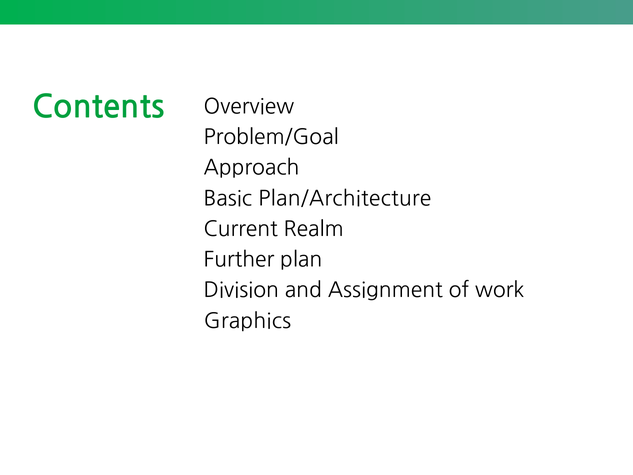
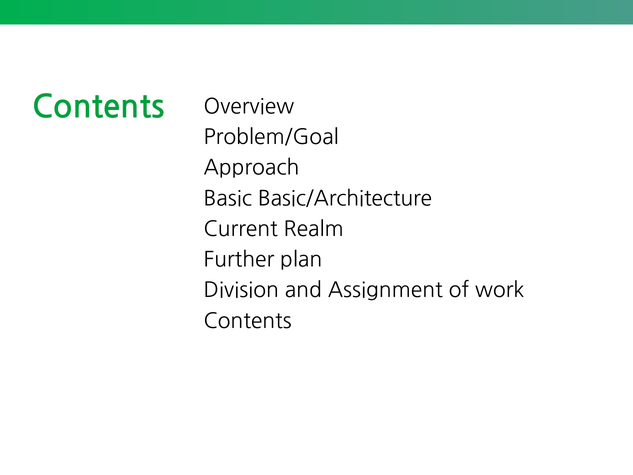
Plan/Architecture: Plan/Architecture -> Basic/Architecture (345, 198)
Graphics: Graphics -> Contents (248, 321)
